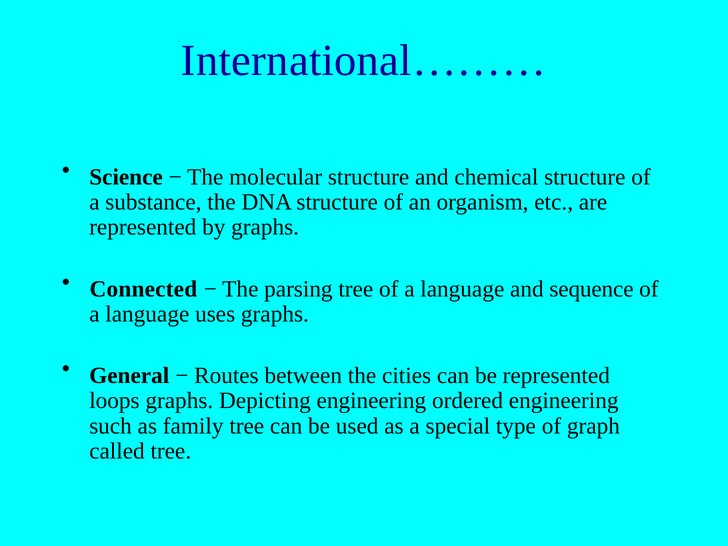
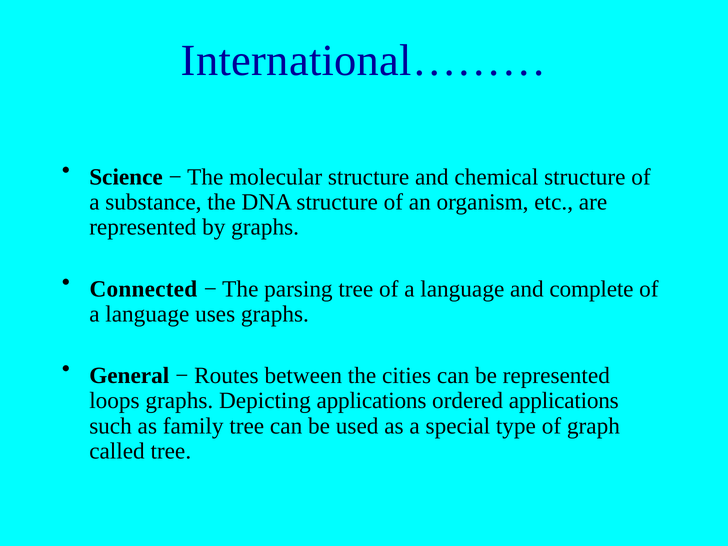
sequence: sequence -> complete (592, 289)
Depicting engineering: engineering -> applications (372, 401)
ordered engineering: engineering -> applications (564, 401)
